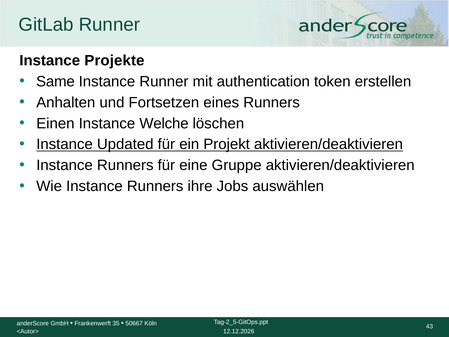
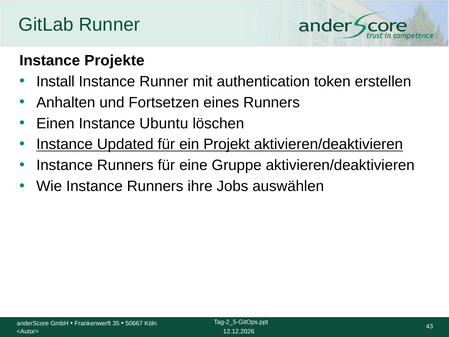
Same: Same -> Install (55, 81)
Welche: Welche -> Ubuntu (164, 123)
